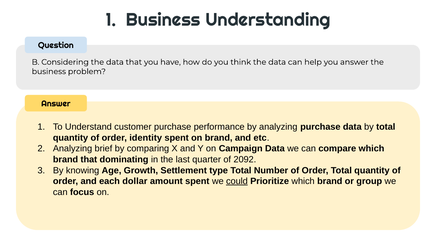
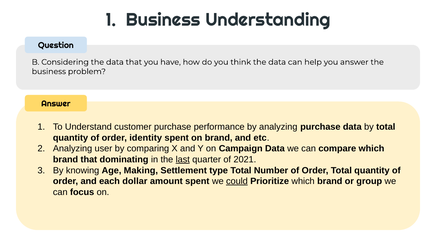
brief: brief -> user (103, 149)
last underline: none -> present (183, 160)
2092: 2092 -> 2021 (245, 160)
Growth: Growth -> Making (141, 171)
